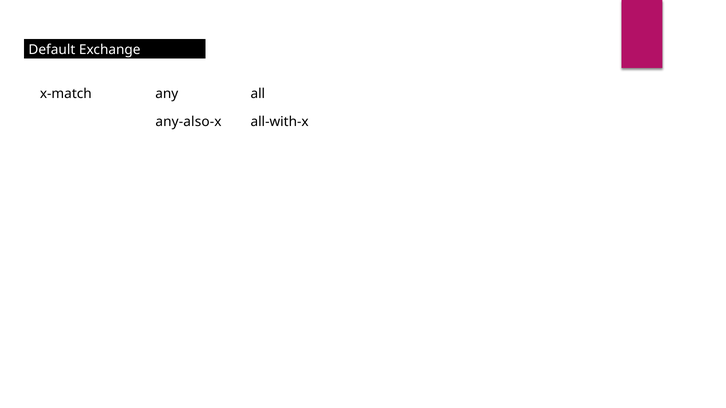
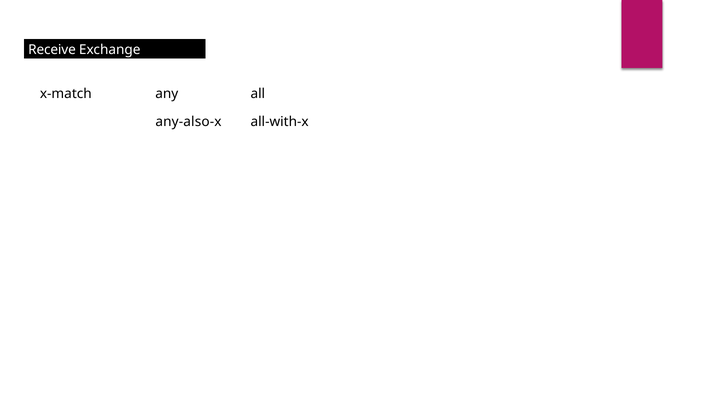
Default: Default -> Receive (52, 50)
